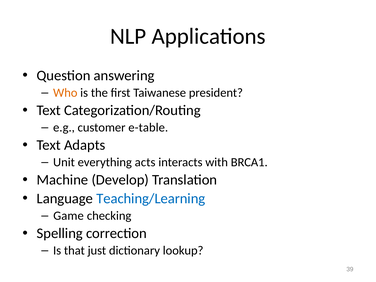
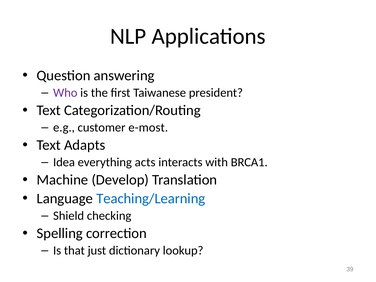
Who colour: orange -> purple (65, 93)
e-table: e-table -> e-most (148, 127)
Unit: Unit -> Idea (64, 162)
Game: Game -> Shield (69, 216)
